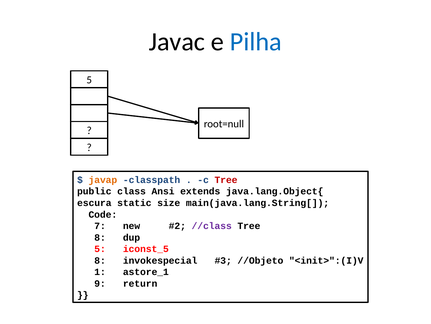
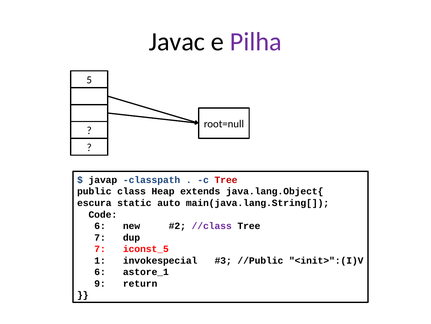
Pilha colour: blue -> purple (256, 42)
javap colour: orange -> black (103, 180)
Ansi: Ansi -> Heap (163, 191)
size: size -> auto (169, 203)
7: 7 -> 6 (100, 226)
8: 8 -> 7 (100, 237)
5: 5 -> 7 (100, 248)
8: 8 -> 1 (100, 260)
//Objeto: //Objeto -> //Public (260, 260)
1: 1 -> 6 (100, 271)
